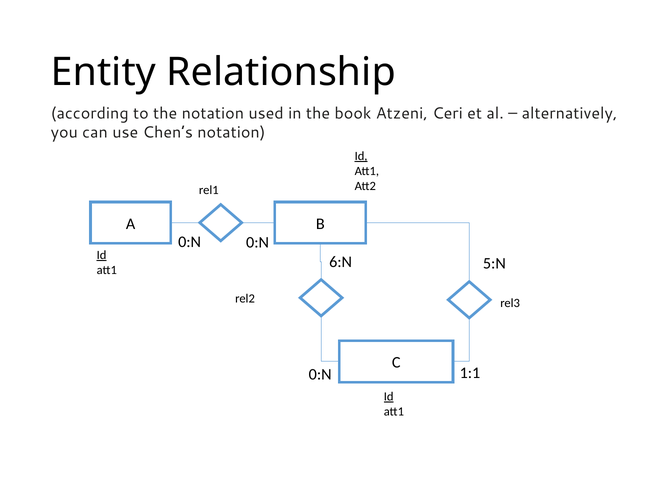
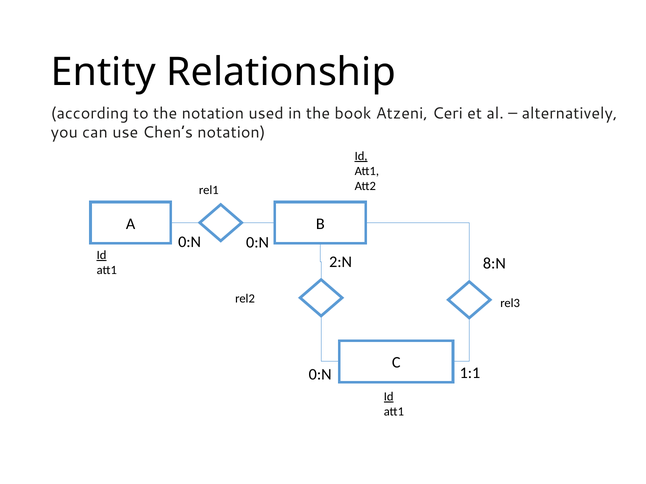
6:N: 6:N -> 2:N (341, 262)
5:N: 5:N -> 8:N (494, 264)
